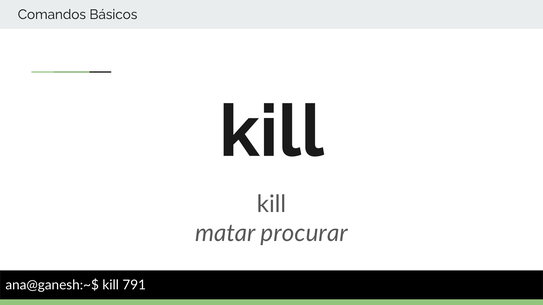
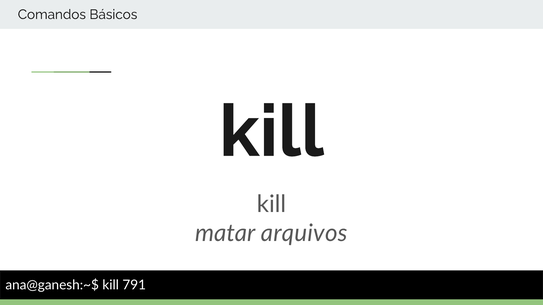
procurar: procurar -> arquivos (304, 234)
